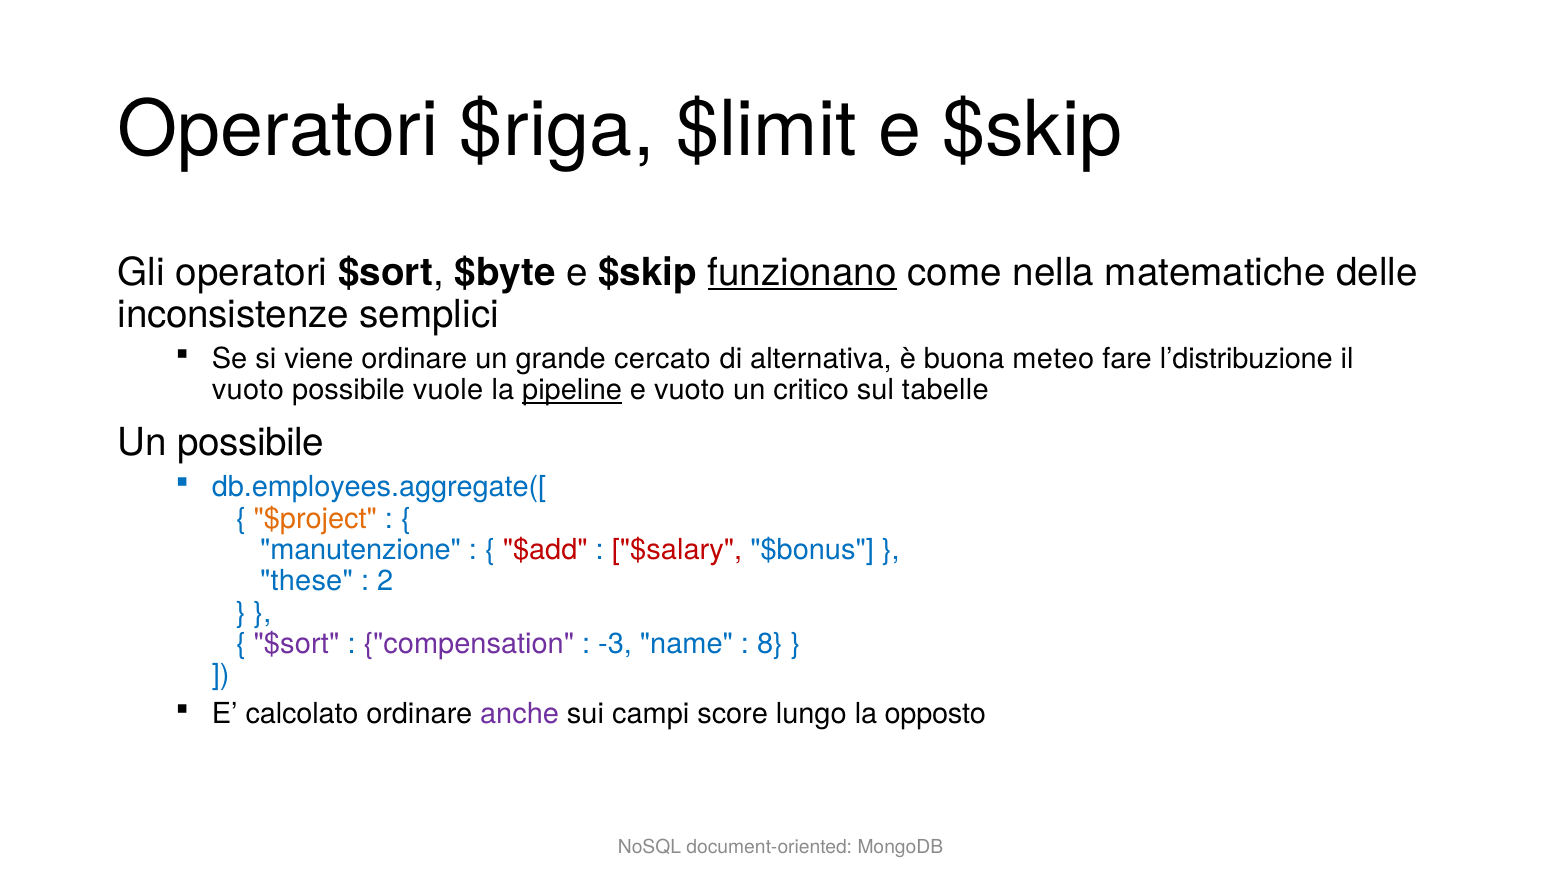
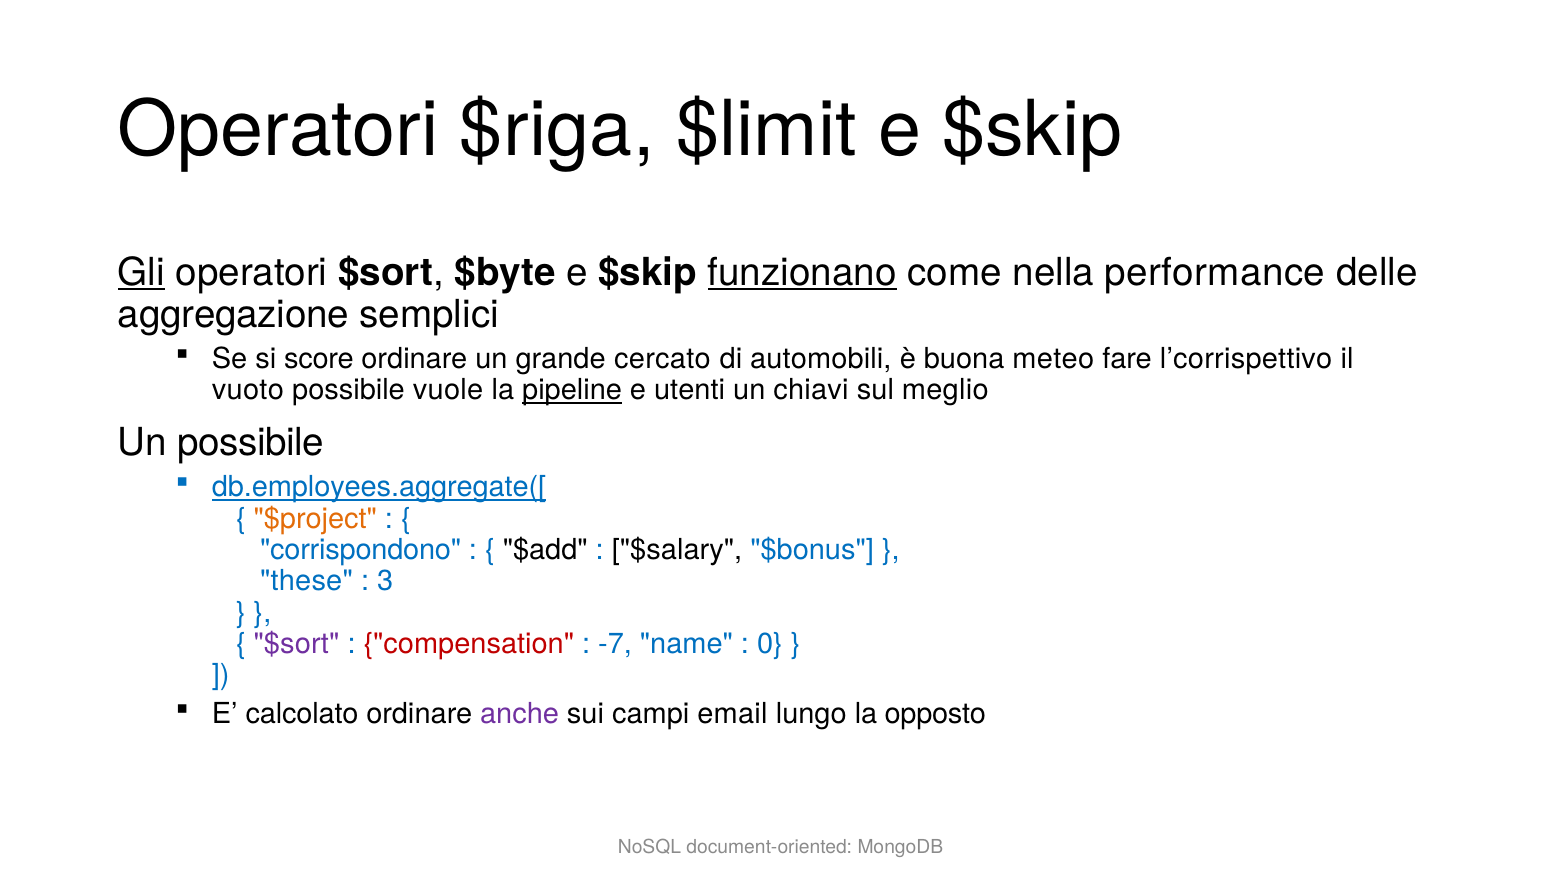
Gli underline: none -> present (141, 273)
matematiche: matematiche -> performance (1215, 273)
inconsistenze: inconsistenze -> aggregazione (233, 314)
viene: viene -> score (319, 359)
alternativa: alternativa -> automobili (821, 359)
l’distribuzione: l’distribuzione -> l’corrispettivo (1246, 359)
e vuoto: vuoto -> utenti (690, 390)
critico: critico -> chiavi (811, 390)
tabelle: tabelle -> meglio (945, 390)
db.employees.aggregate([ underline: none -> present (379, 487)
manutenzione: manutenzione -> corrispondono (361, 550)
$add colour: red -> black (545, 550)
$salary colour: red -> black (677, 550)
2: 2 -> 3 (385, 581)
compensation colour: purple -> red (469, 644)
-3: -3 -> -7 (615, 644)
8: 8 -> 0 (770, 644)
score: score -> email (732, 714)
